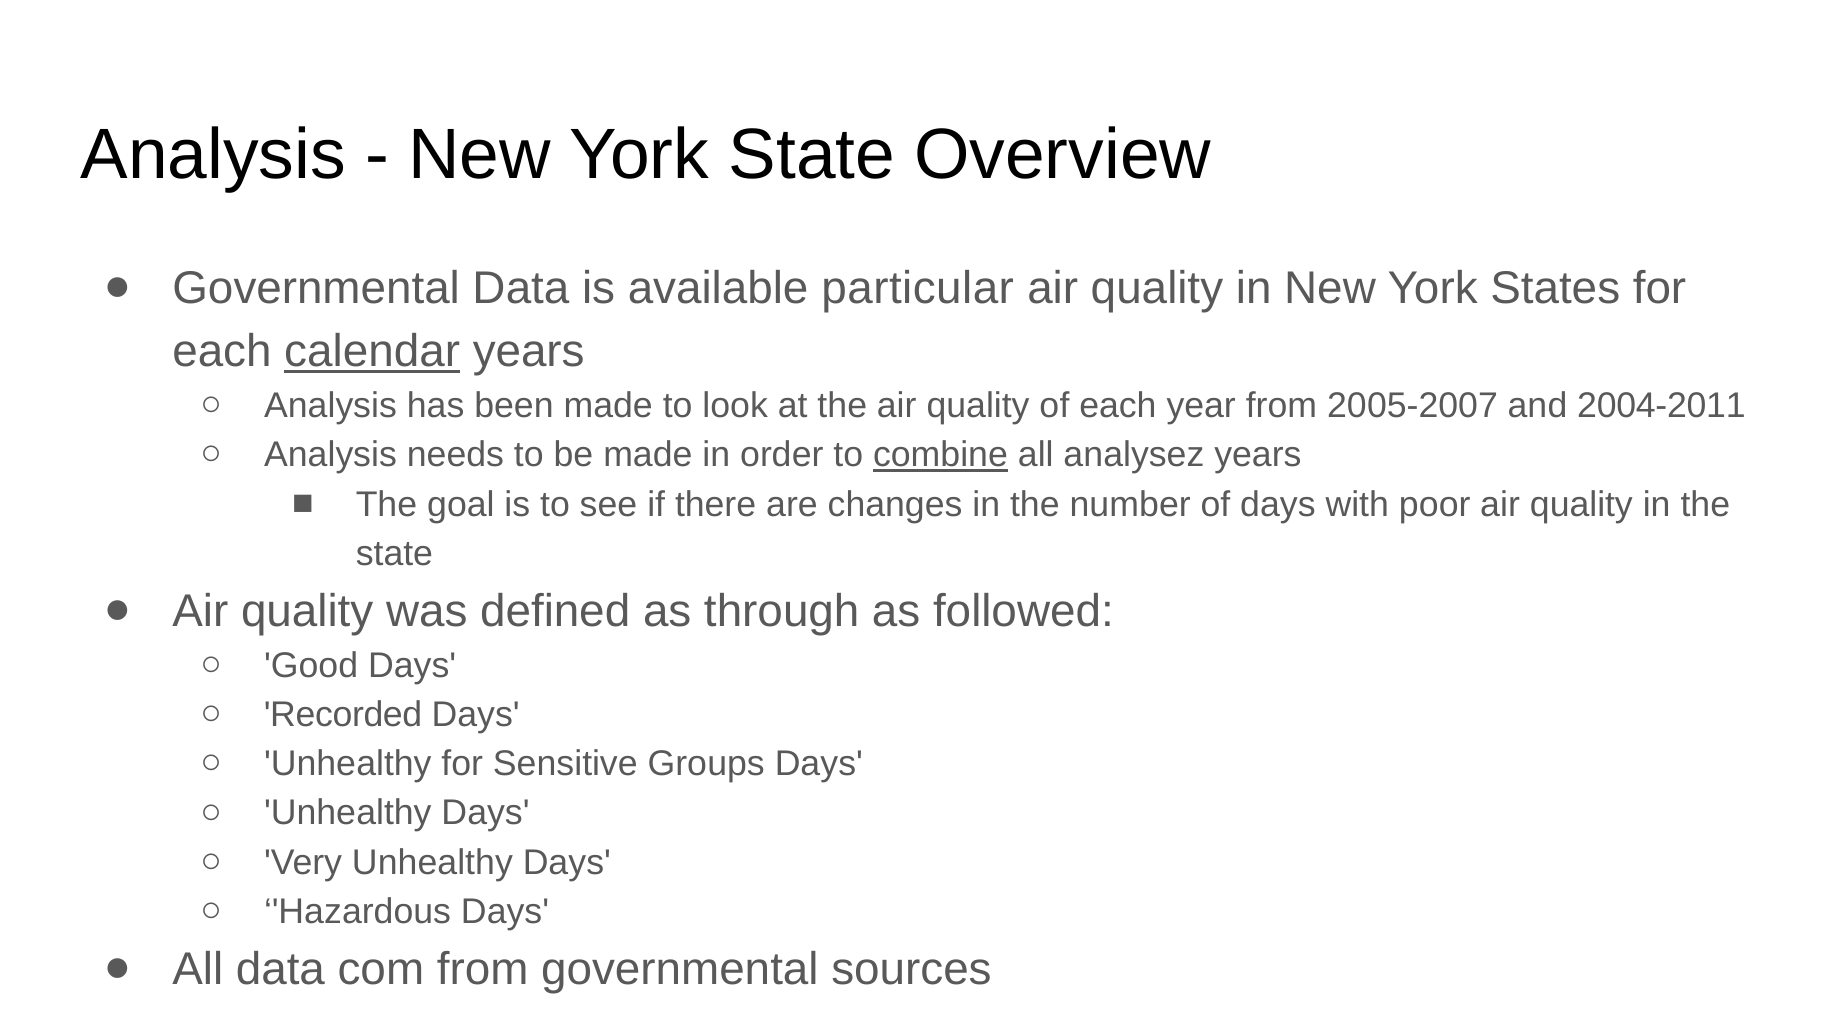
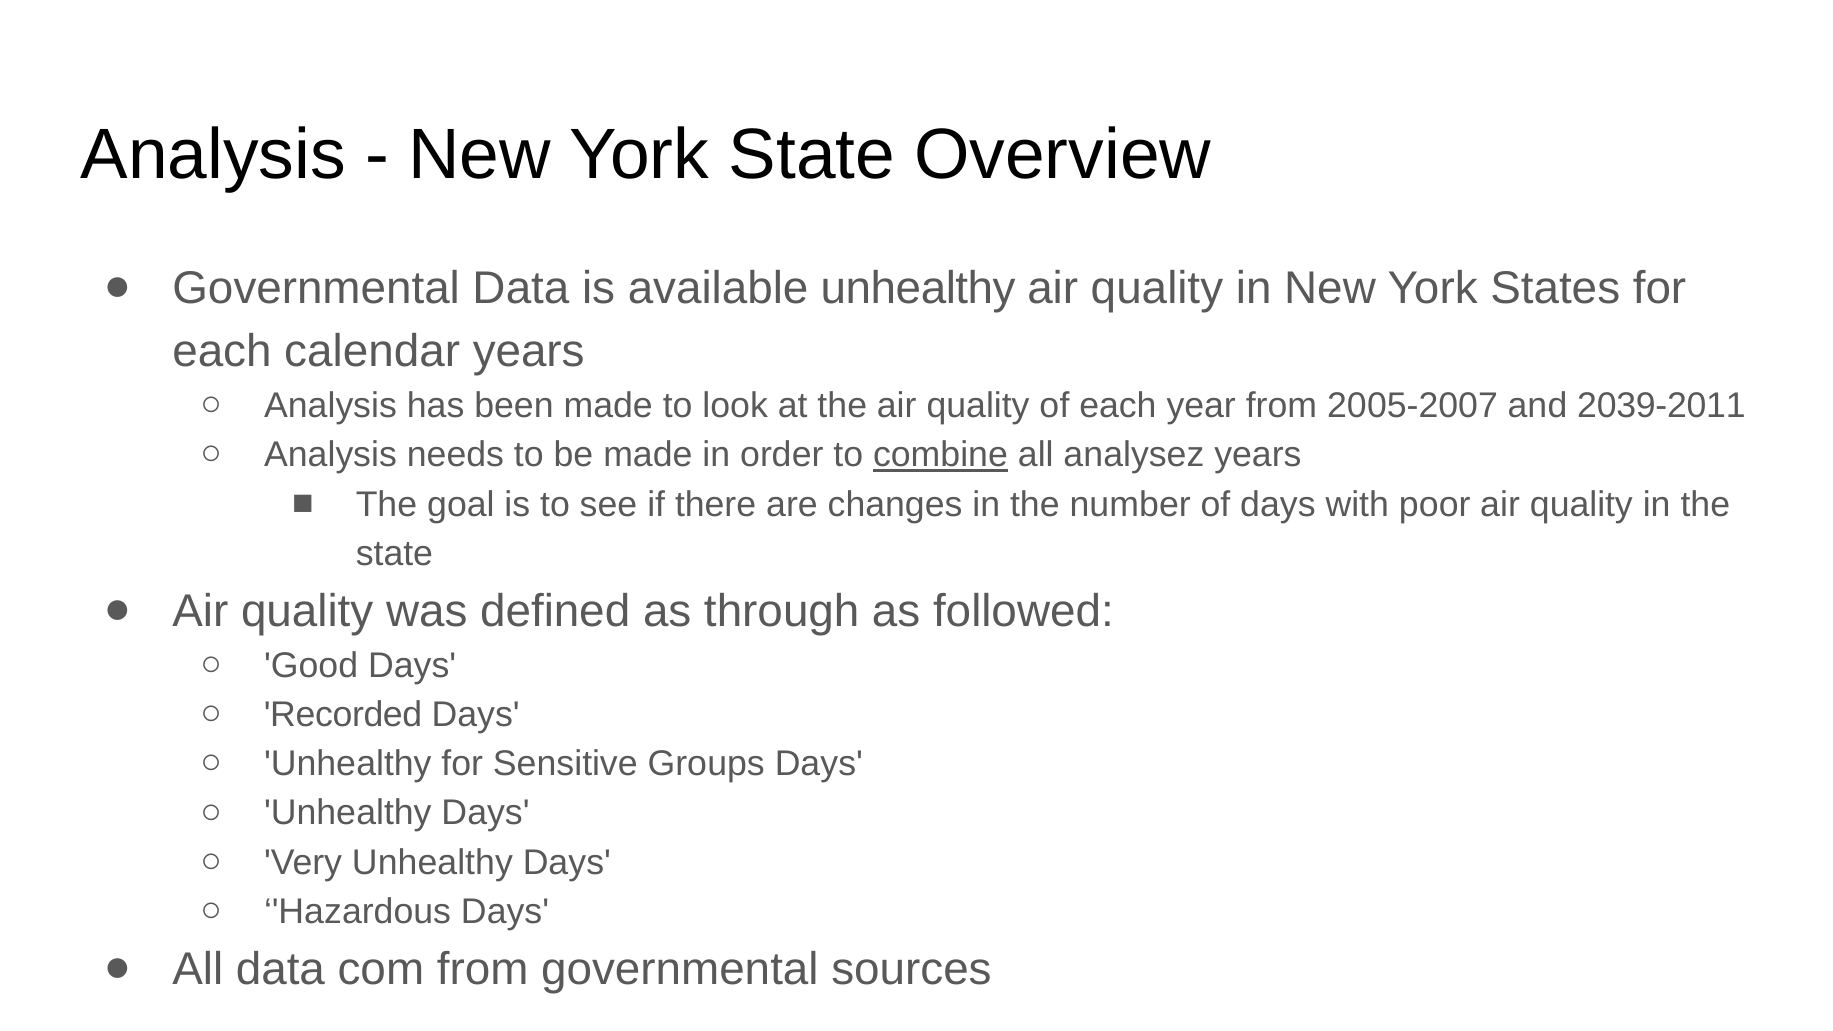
available particular: particular -> unhealthy (918, 288)
calendar underline: present -> none (372, 351)
2004-2011: 2004-2011 -> 2039-2011 (1661, 406)
